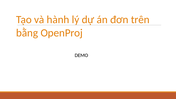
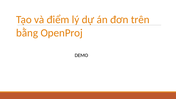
hành: hành -> điểm (58, 20)
